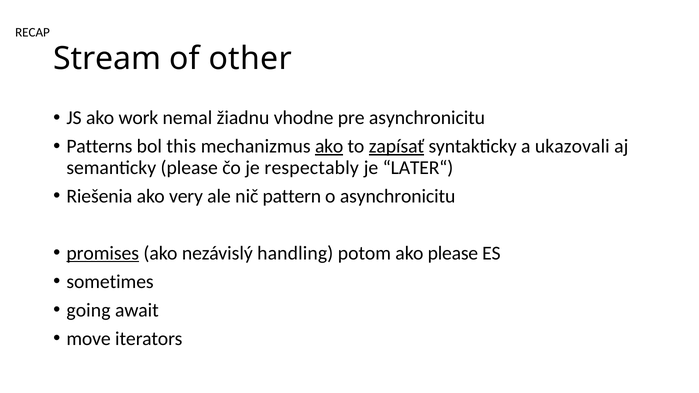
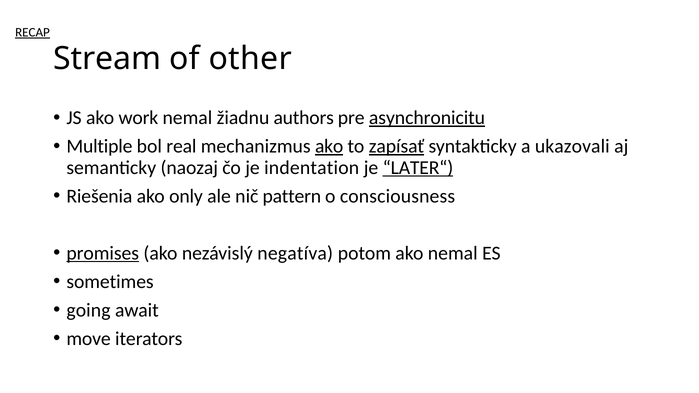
RECAP underline: none -> present (33, 32)
vhodne: vhodne -> authors (304, 118)
asynchronicitu underline: none -> present (427, 118)
Patterns: Patterns -> Multiple (99, 146)
this: this -> real (181, 146)
semanticky please: please -> naozaj (189, 168)
respectably: respectably -> indentation (312, 168)
LATER“ underline: none -> present (418, 168)
very: very -> only (186, 196)
o asynchronicitu: asynchronicitu -> consciousness (397, 196)
handling: handling -> negatíva (295, 253)
ako please: please -> nemal (453, 253)
